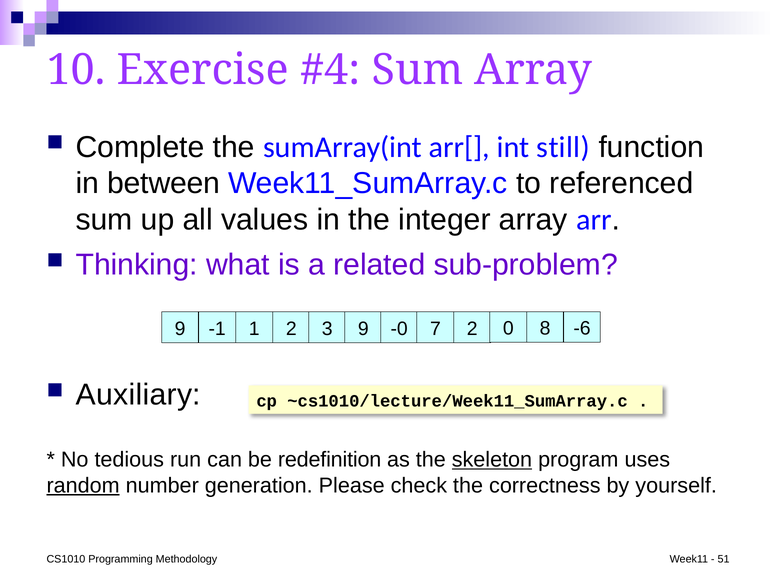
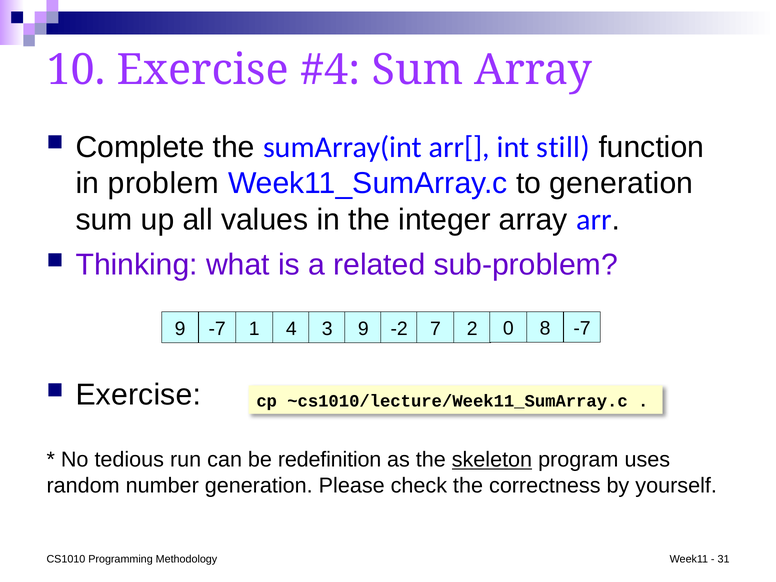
between: between -> problem (163, 183)
to referenced: referenced -> generation (621, 183)
9 -1: -1 -> -7 (217, 329)
1 2: 2 -> 4 (291, 329)
-0: -0 -> -2 (399, 329)
8 -6: -6 -> -7 (582, 328)
Auxiliary: Auxiliary -> Exercise (138, 395)
random underline: present -> none (83, 486)
51: 51 -> 31 (724, 559)
